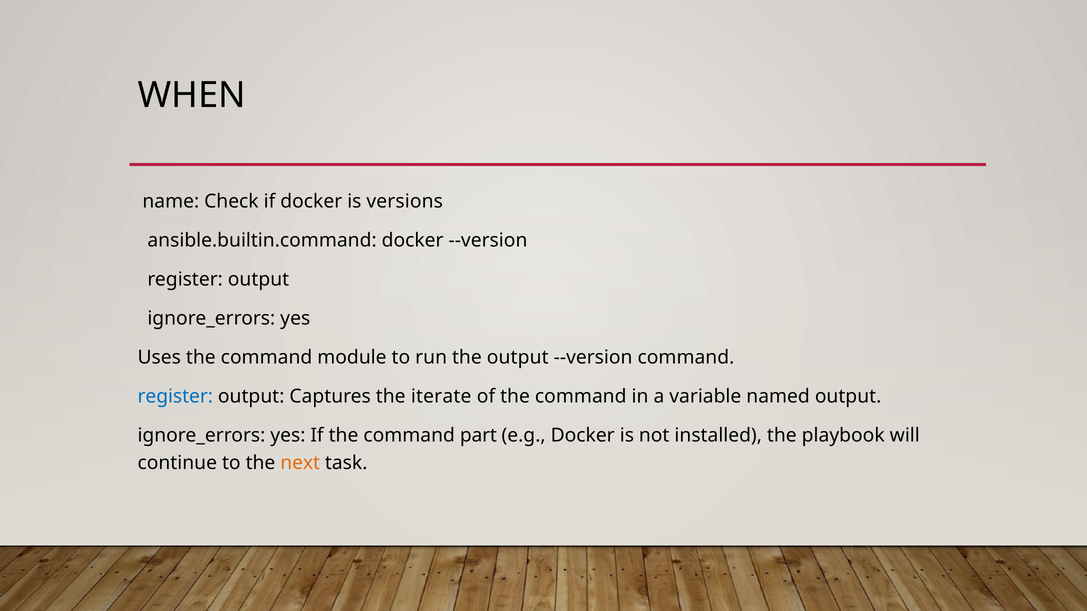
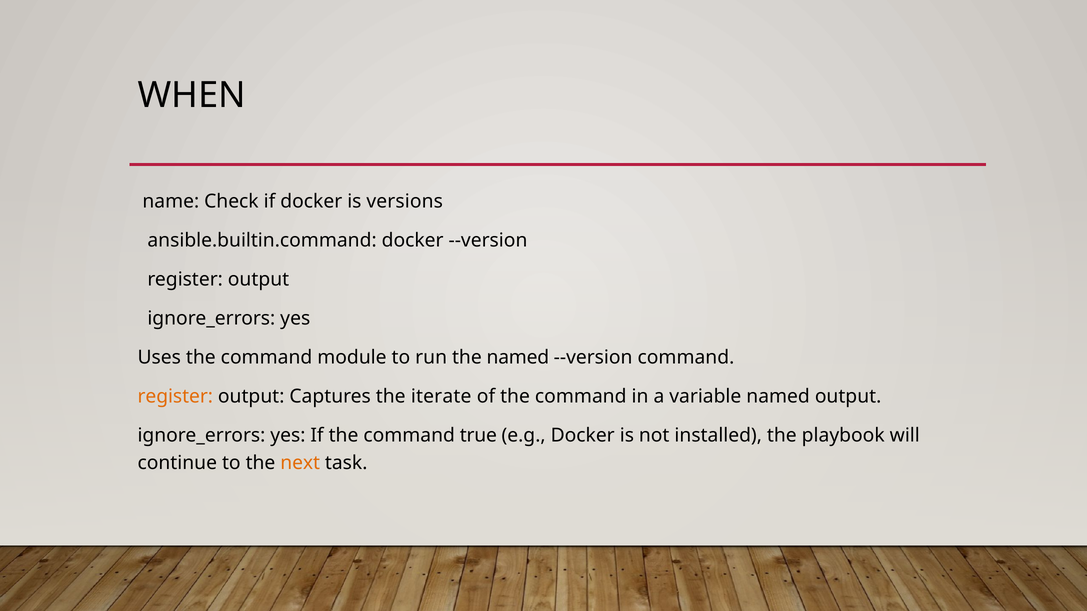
the output: output -> named (518, 358)
register colour: blue -> orange (175, 397)
part: part -> true (478, 436)
